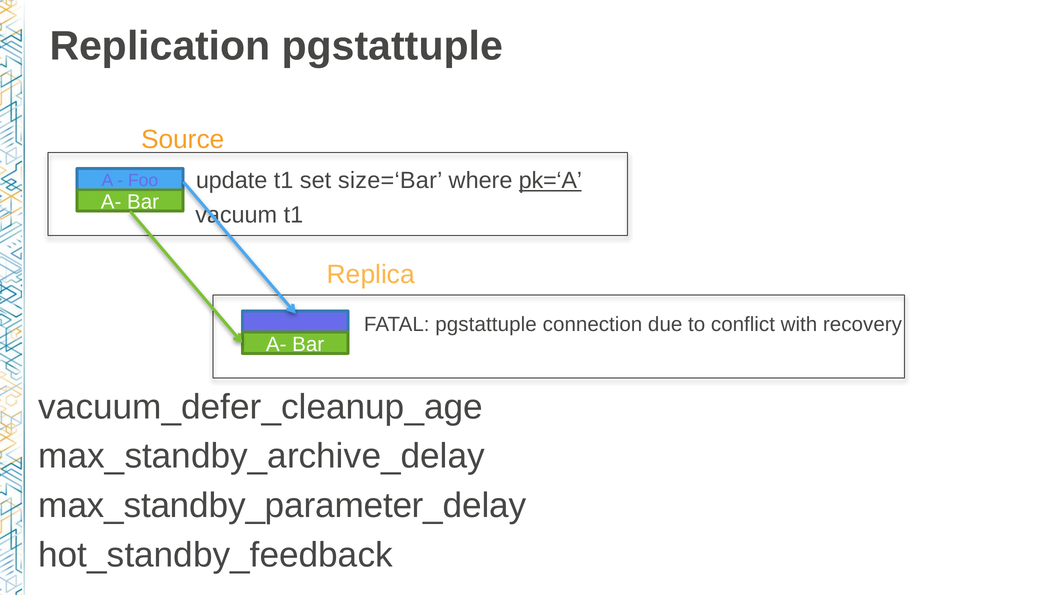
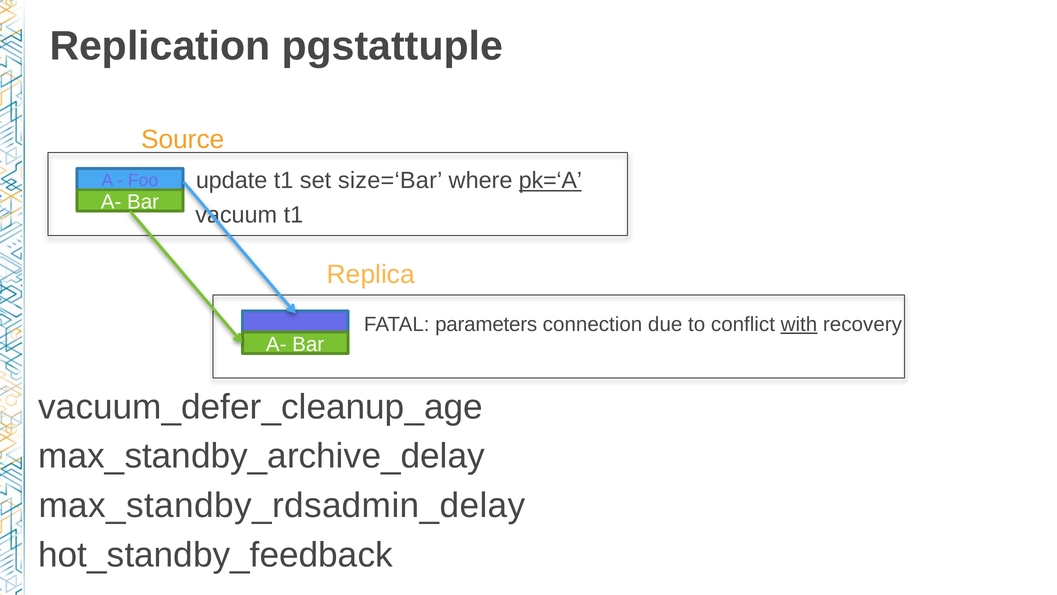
FATAL pgstattuple: pgstattuple -> parameters (486, 324)
with underline: none -> present (799, 324)
max_standby_parameter_delay: max_standby_parameter_delay -> max_standby_rdsadmin_delay (282, 505)
